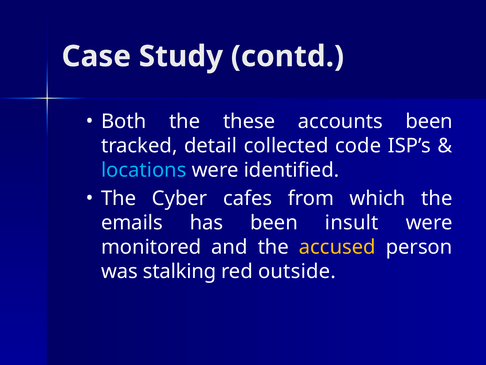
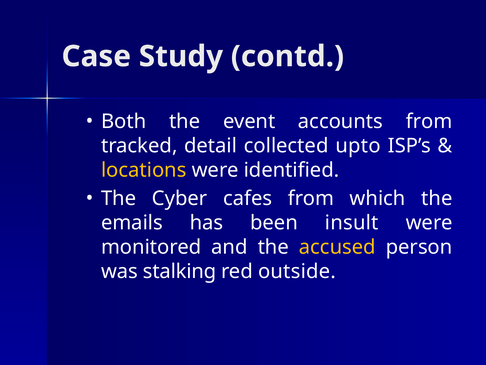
these: these -> event (249, 121)
accounts been: been -> from (429, 121)
code: code -> upto (358, 146)
locations colour: light blue -> yellow (144, 170)
